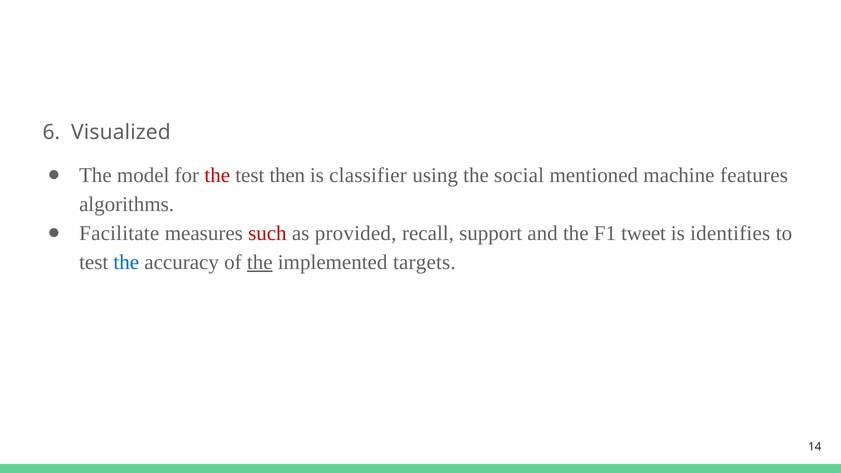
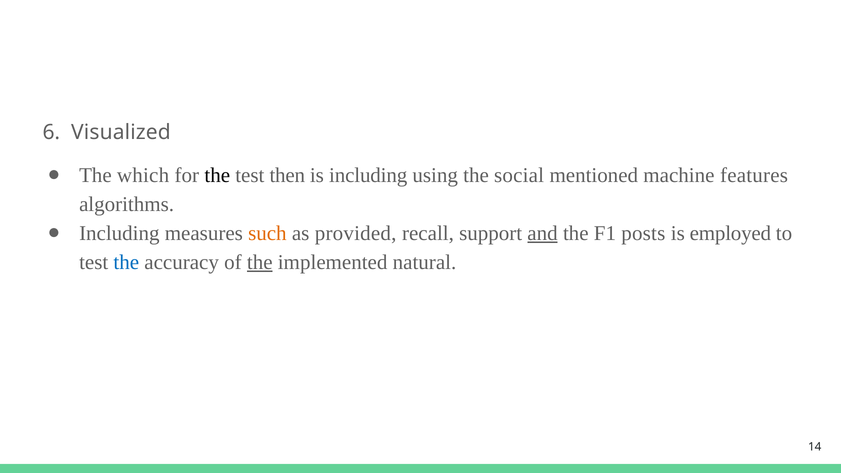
model: model -> which (143, 175)
the colour: red -> black (217, 175)
is classifier: classifier -> including (368, 175)
Facilitate: Facilitate -> Including (119, 233)
such colour: red -> orange (267, 233)
and underline: none -> present (543, 233)
tweet: tweet -> posts (643, 233)
identifies: identifies -> employed (730, 233)
targets: targets -> natural (424, 262)
